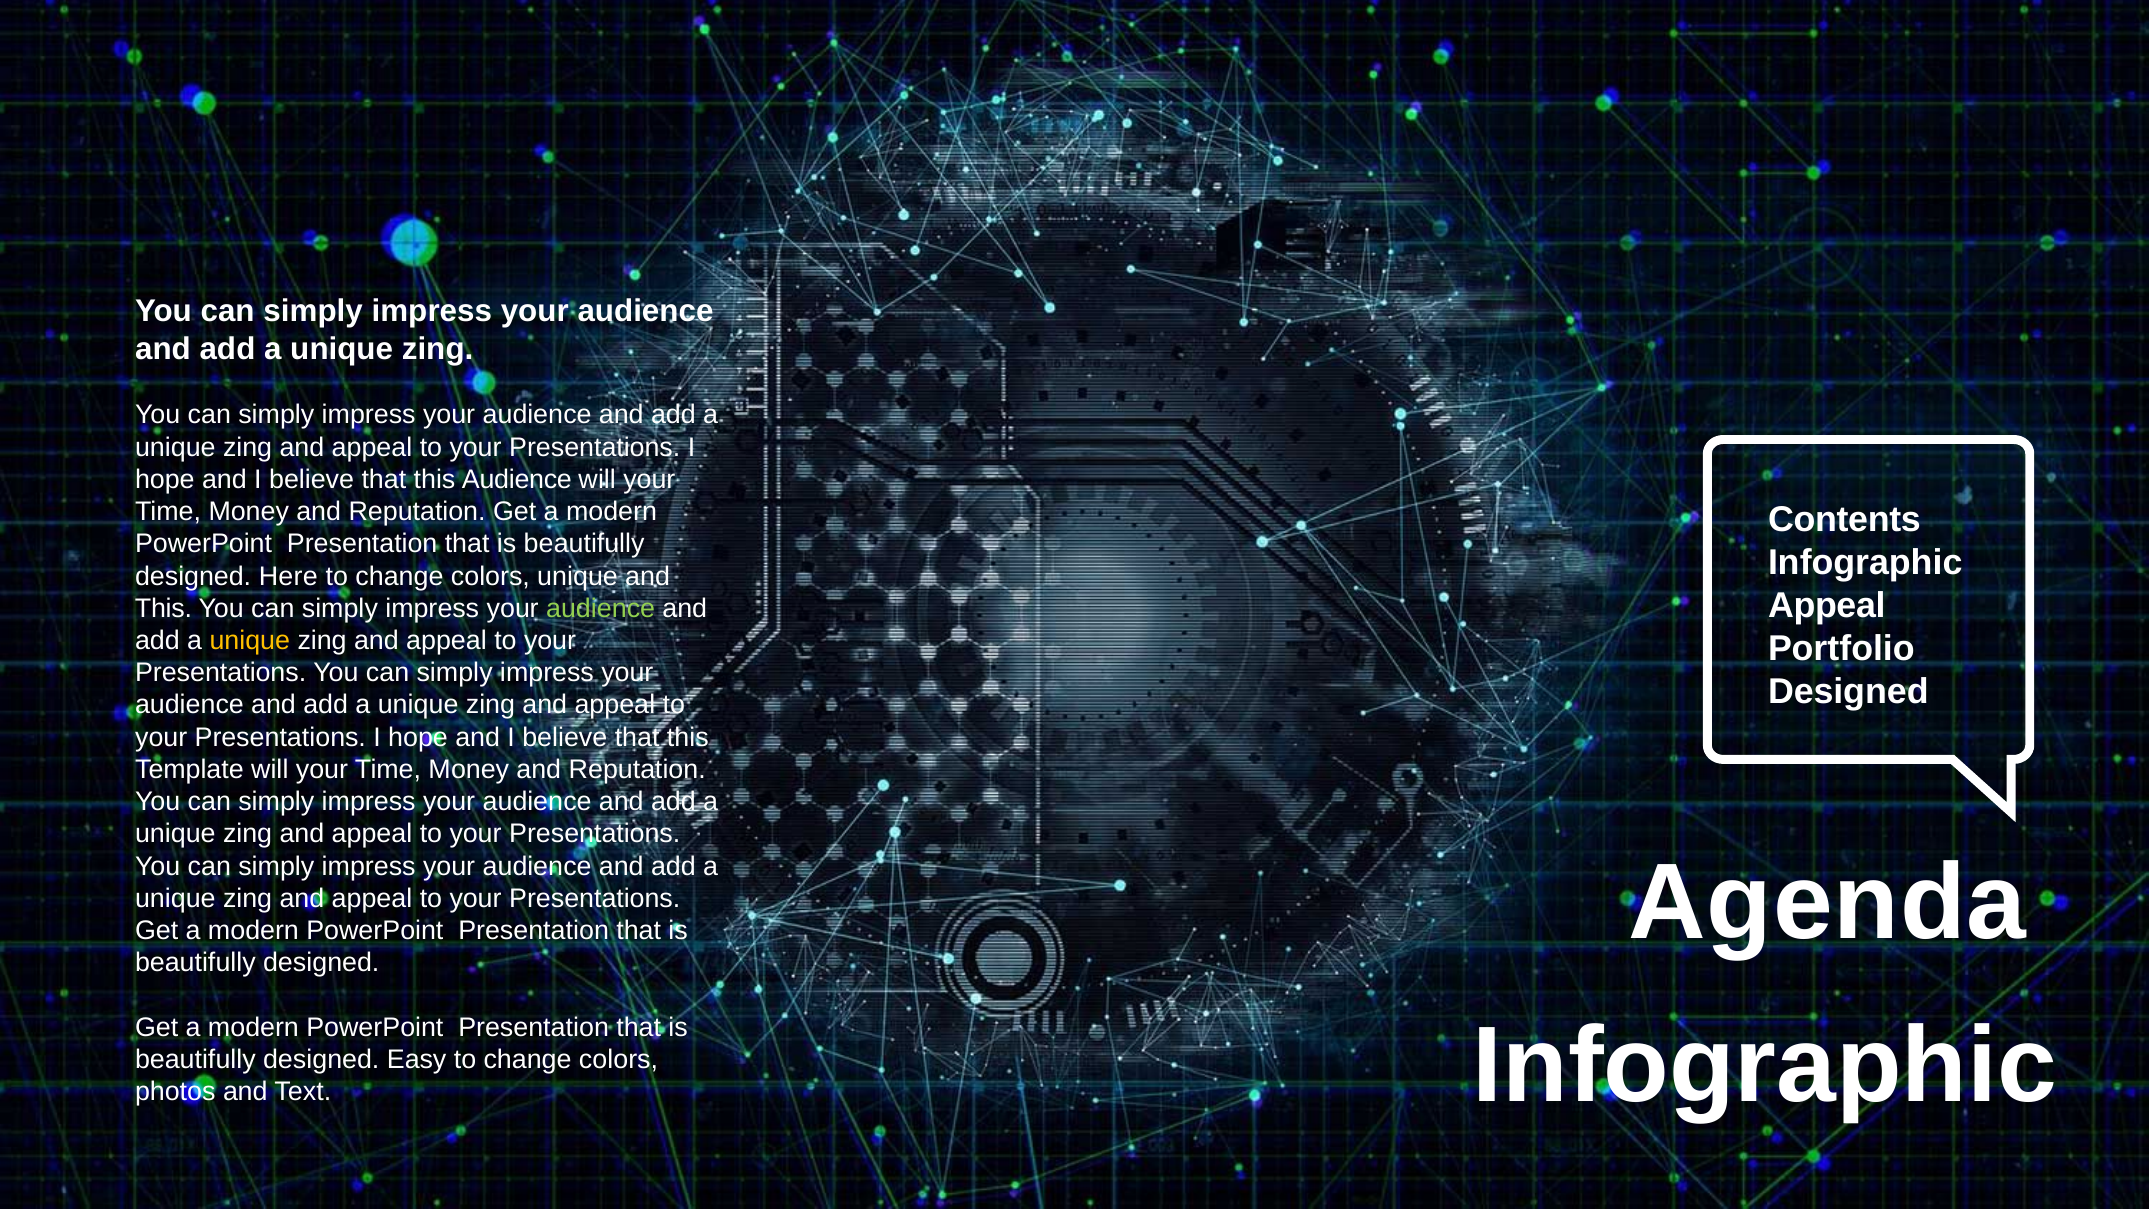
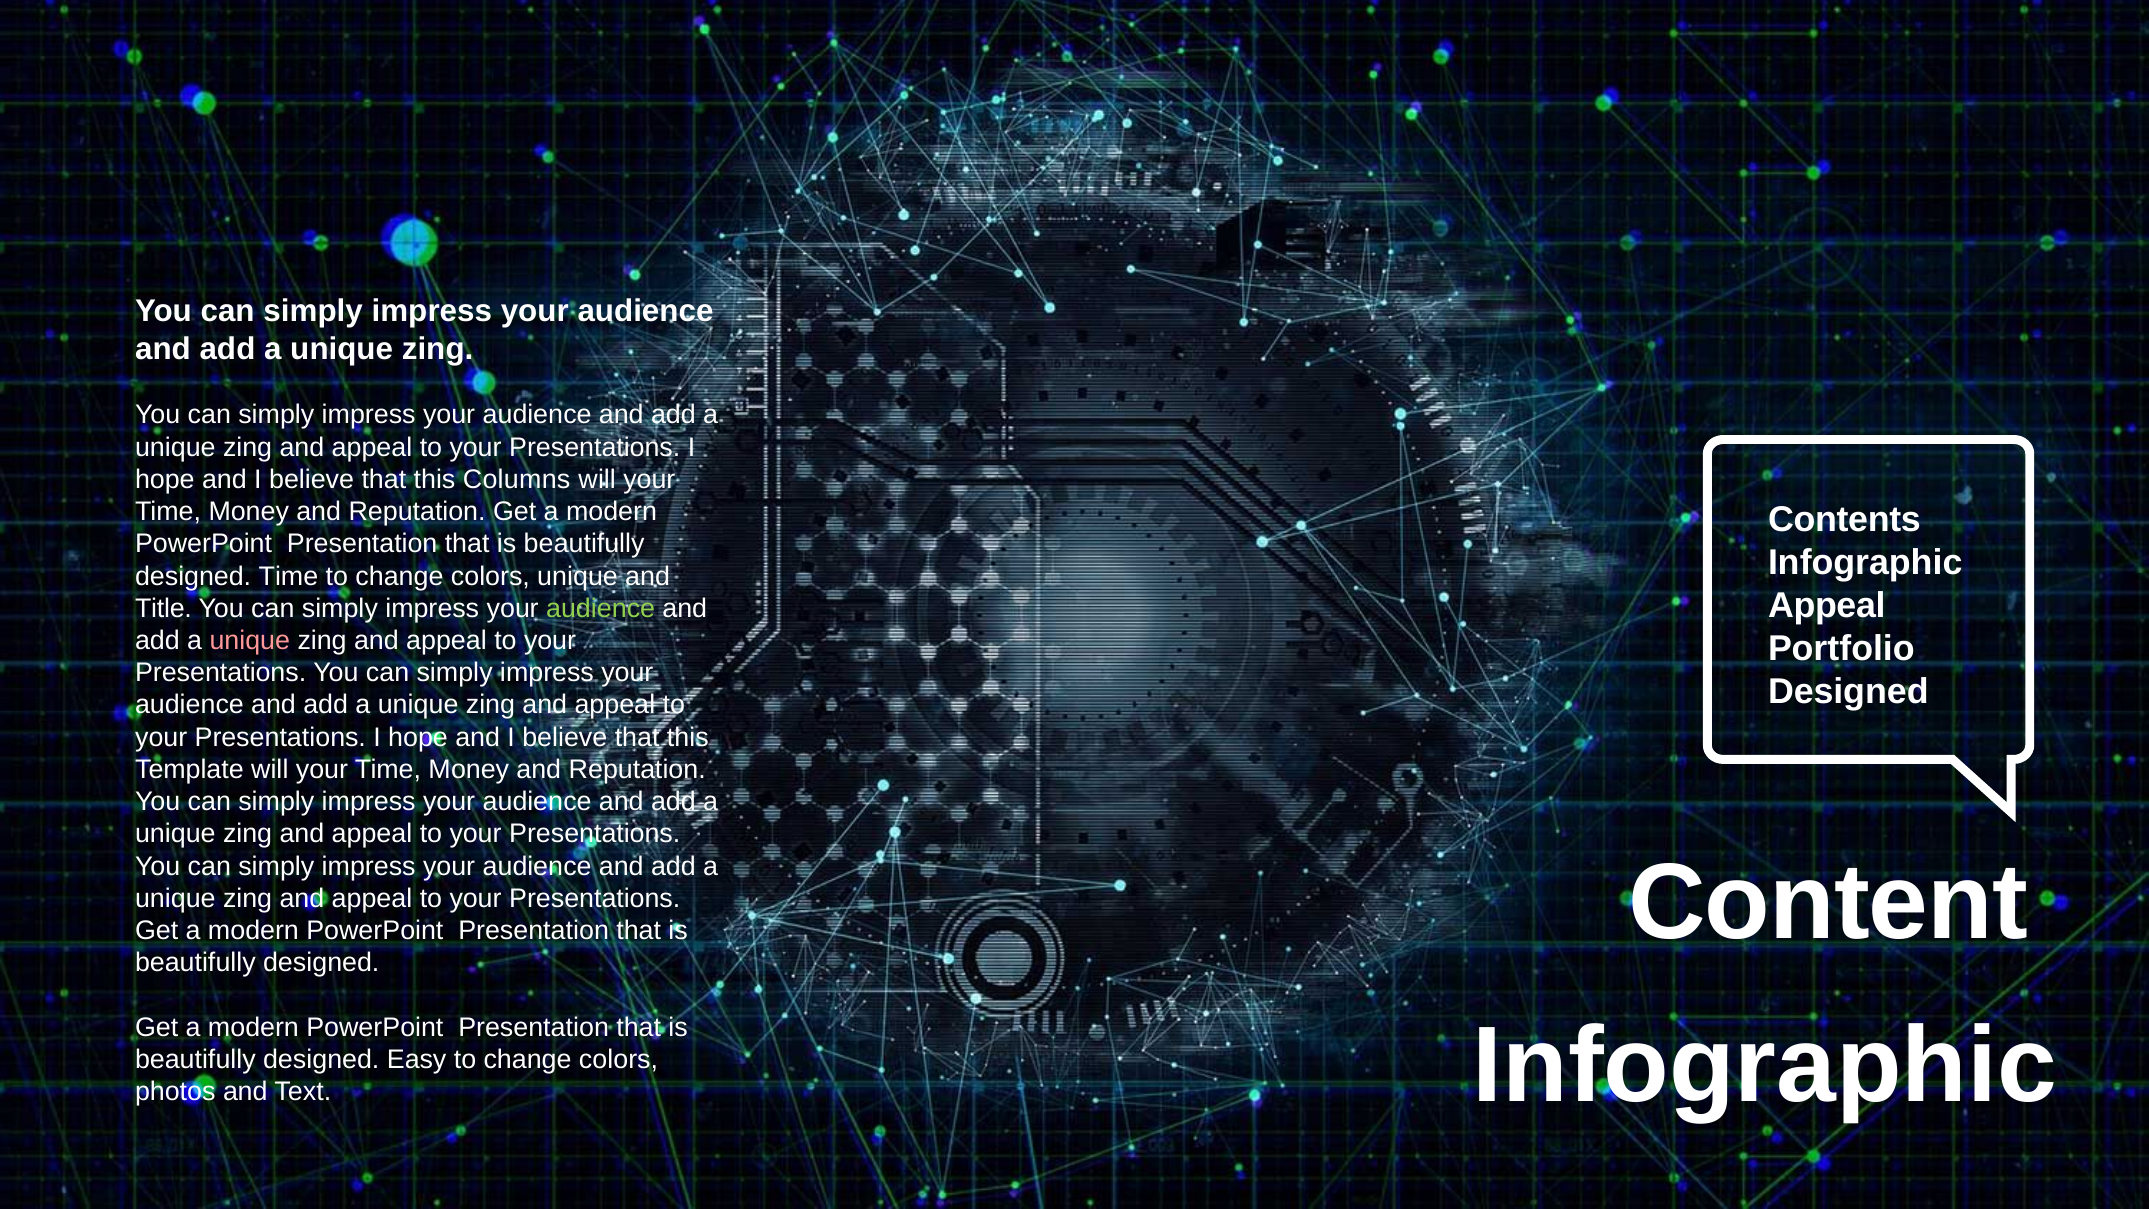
this Audience: Audience -> Columns (517, 479)
designed Here: Here -> Time (288, 576)
This: This -> Title (163, 608)
unique colour: yellow -> pink (250, 641)
Agenda: Agenda -> Content (1828, 903)
